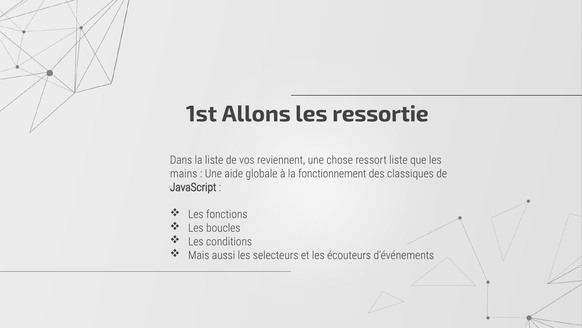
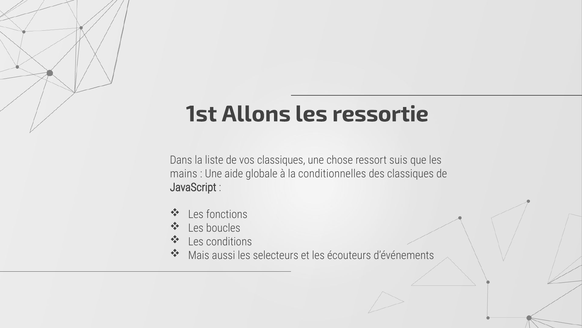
vos reviennent: reviennent -> classiques (281, 160)
ressort liste: liste -> suis (398, 160)
fonctionnement: fonctionnement -> conditionnelles (332, 173)
